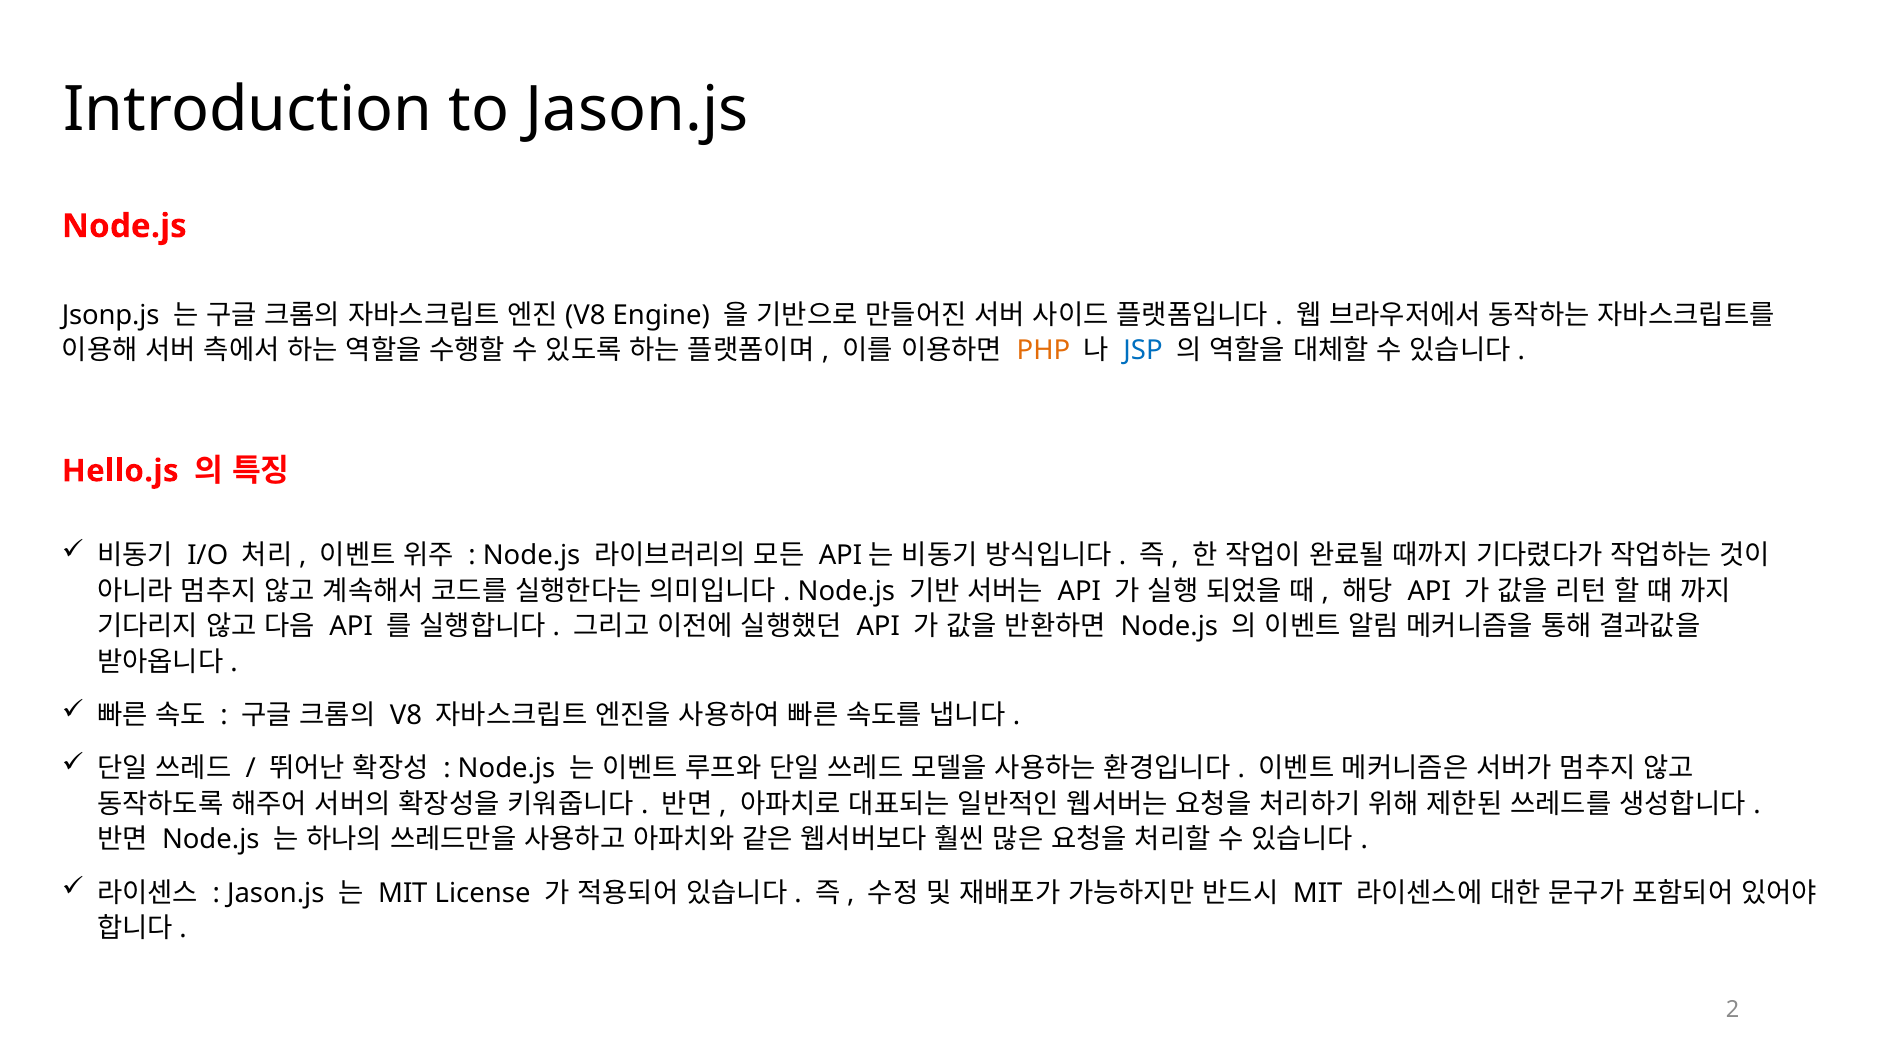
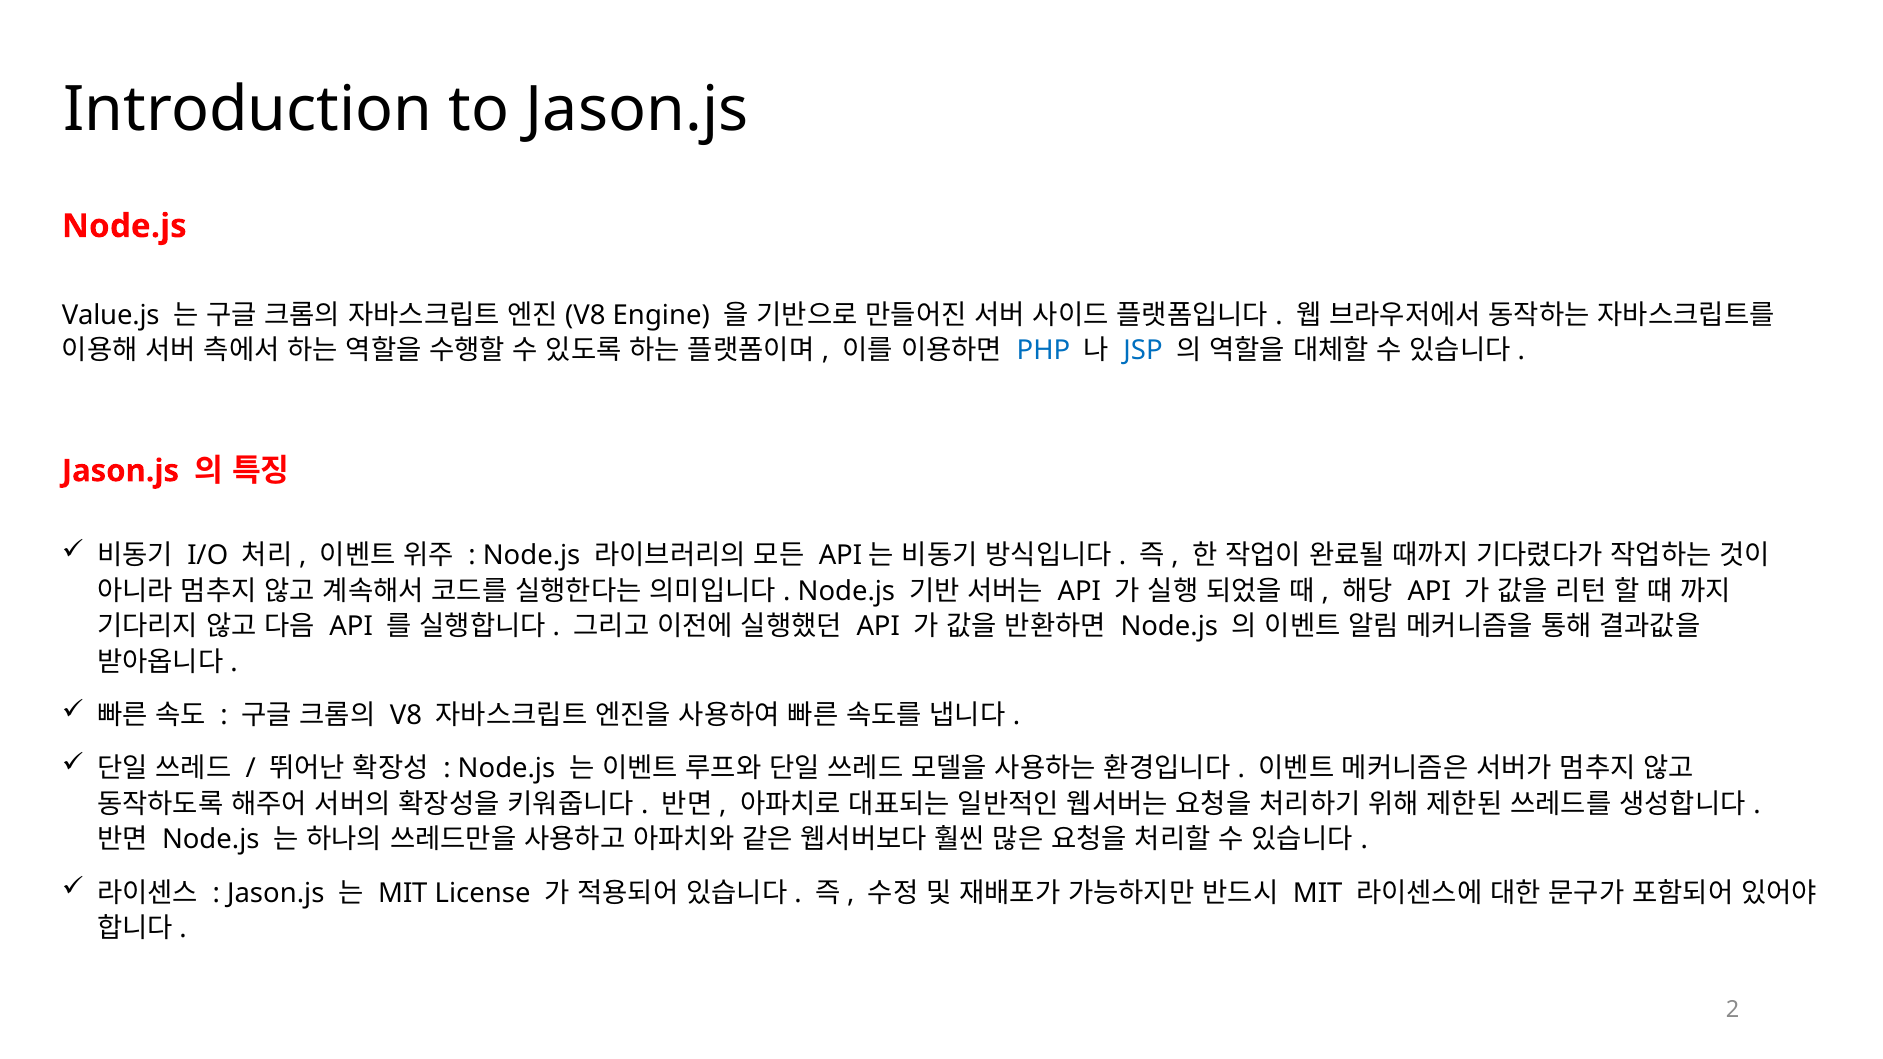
Jsonp.js: Jsonp.js -> Value.js (111, 315)
PHP colour: orange -> blue (1043, 351)
Hello.js: Hello.js -> Jason.js (120, 471)
